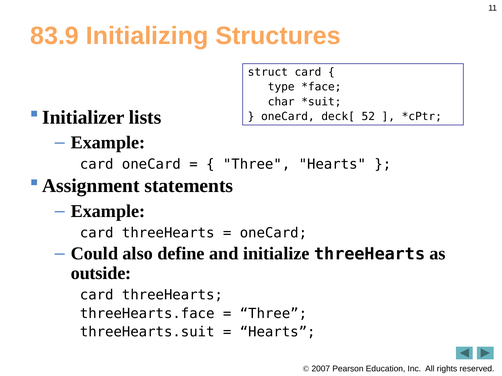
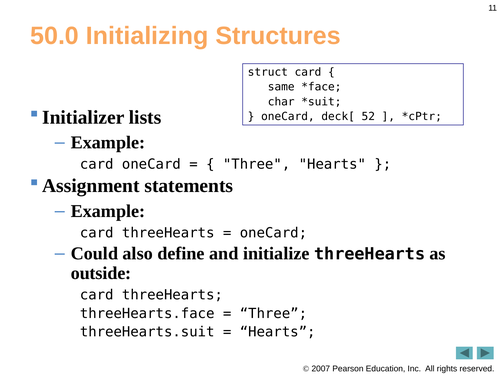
83.9: 83.9 -> 50.0 (55, 36)
type: type -> same (281, 87)
